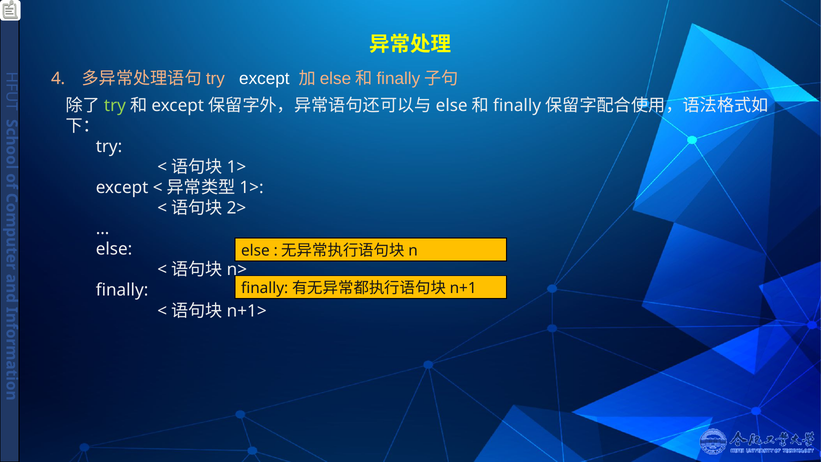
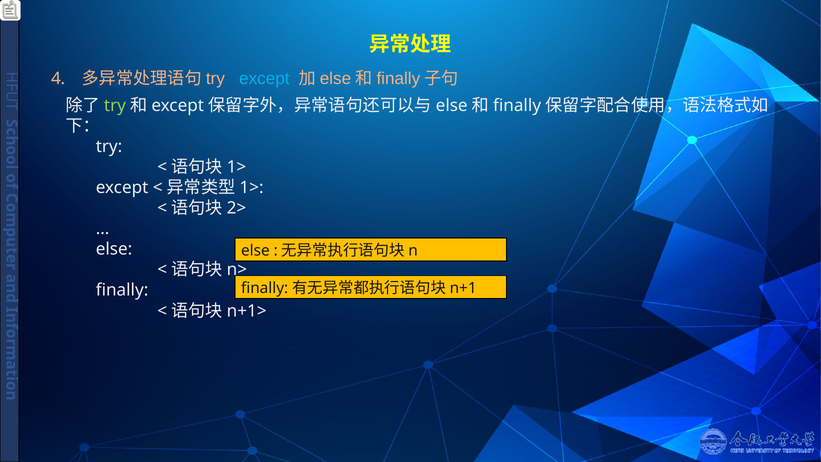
except colour: white -> light blue (264, 78)
